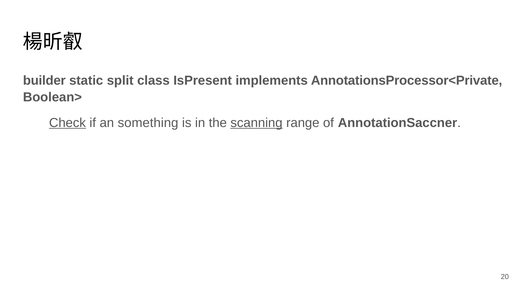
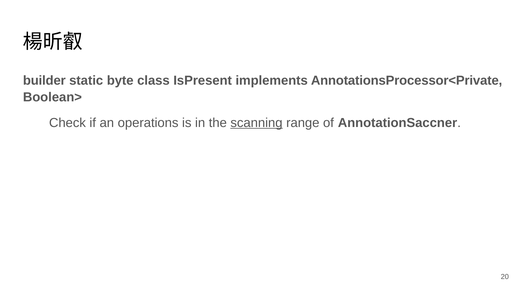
split: split -> byte (120, 81)
Check underline: present -> none (67, 123)
something: something -> operations (148, 123)
